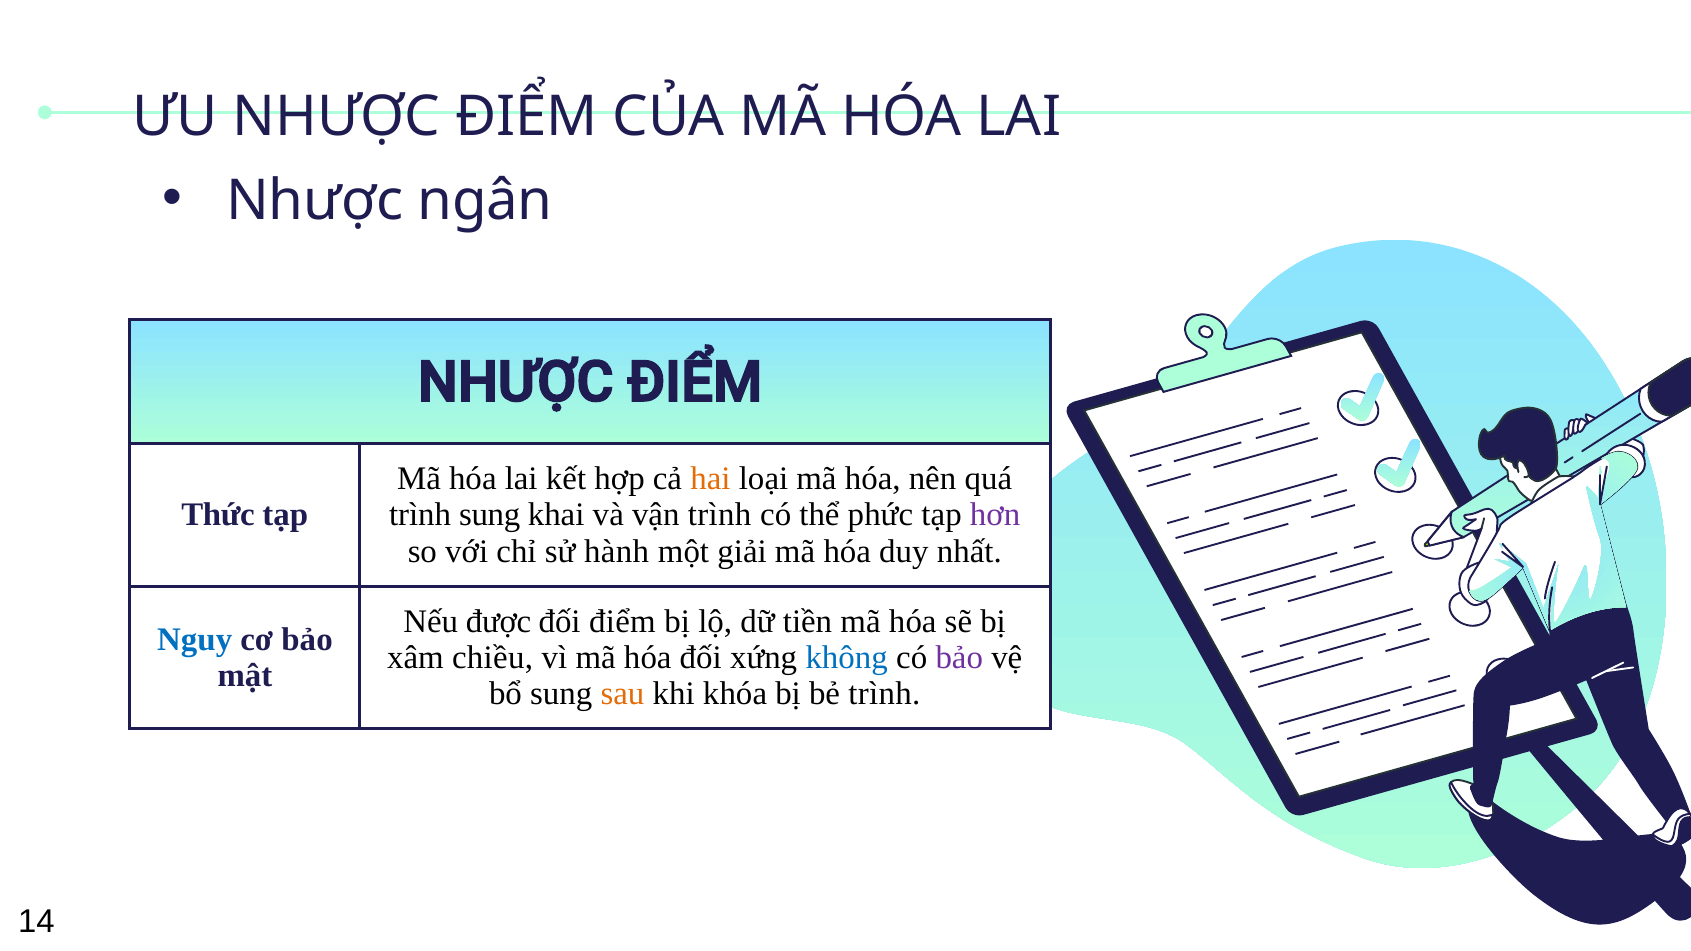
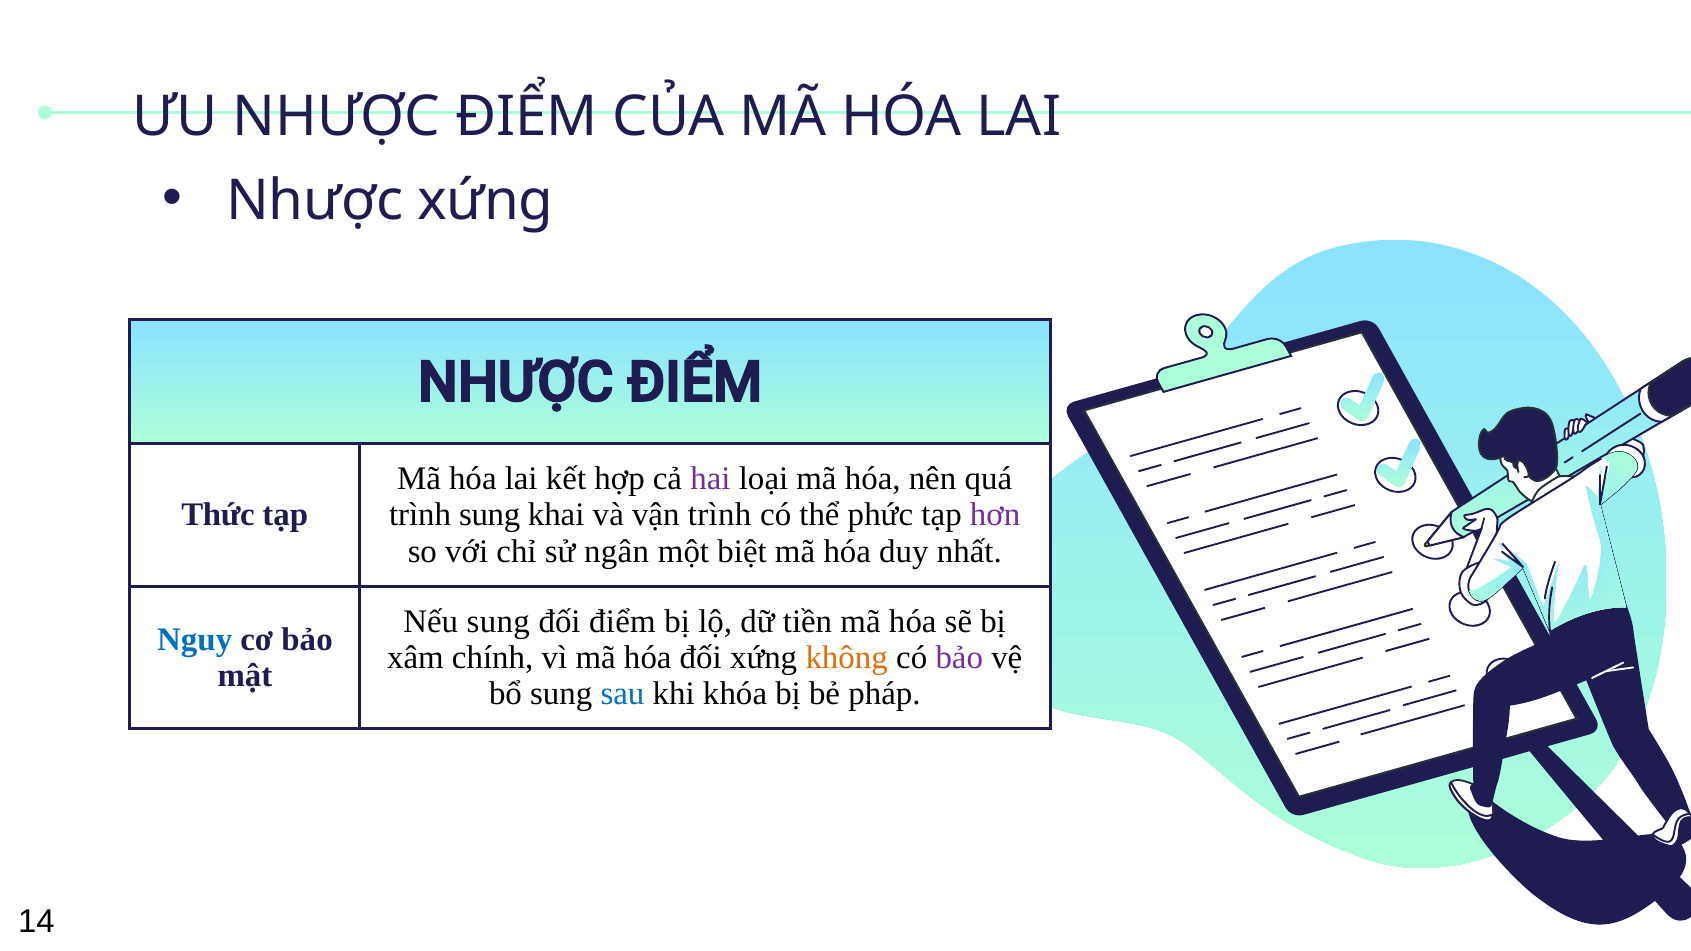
Nhược ngân: ngân -> xứng (485, 200)
hai colour: orange -> purple (711, 479)
hành: hành -> ngân (617, 552)
giải: giải -> biệt (742, 552)
Nếu được: được -> sung (498, 622)
chiều: chiều -> chính (493, 658)
không colour: blue -> orange (847, 658)
sau colour: orange -> blue (622, 694)
bẻ trình: trình -> pháp (885, 694)
